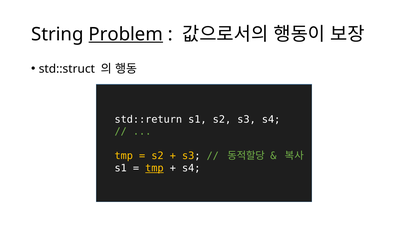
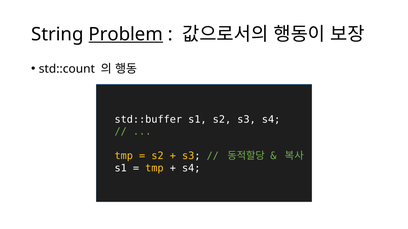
std::struct: std::struct -> std::count (67, 69)
std::return: std::return -> std::buffer (148, 120)
tmp underline: present -> none (154, 169)
